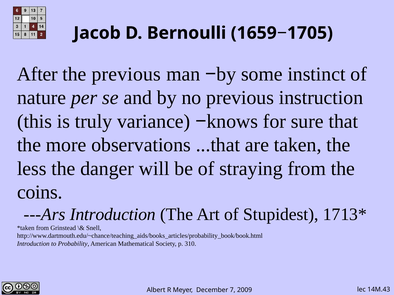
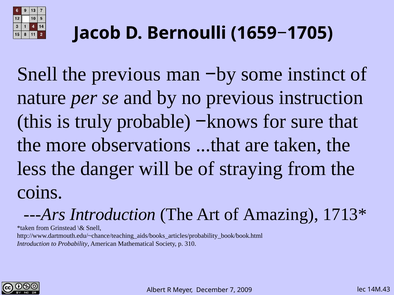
After: After -> Snell (37, 74)
variance: variance -> probable (154, 122)
Stupidest: Stupidest -> Amazing (281, 215)
